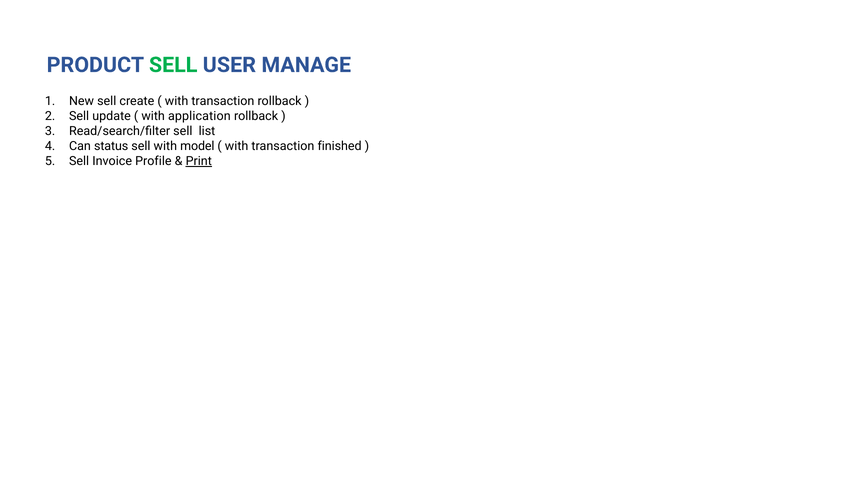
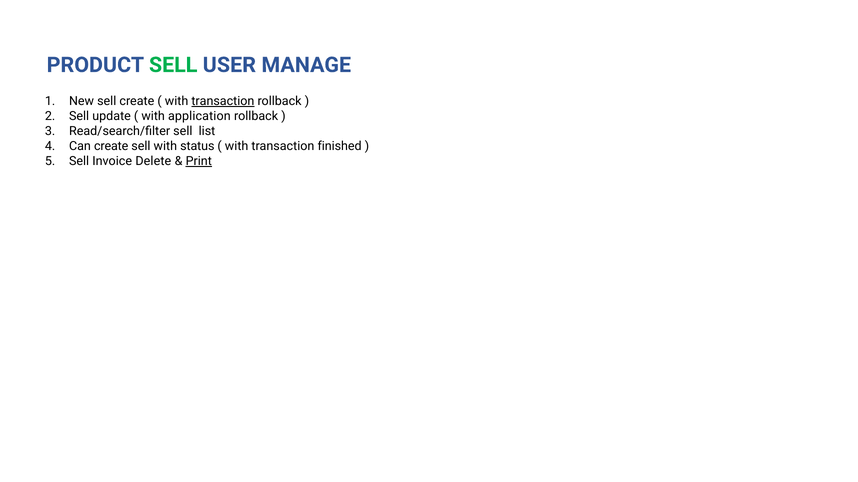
transaction underline: none -> present (223, 101)
Can status: status -> create (111, 146)
model: model -> status (197, 146)
Profile: Profile -> Delete (153, 161)
